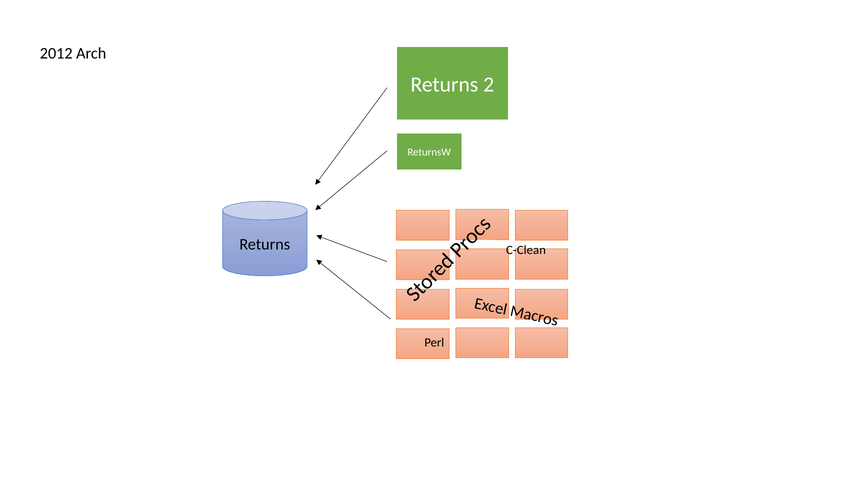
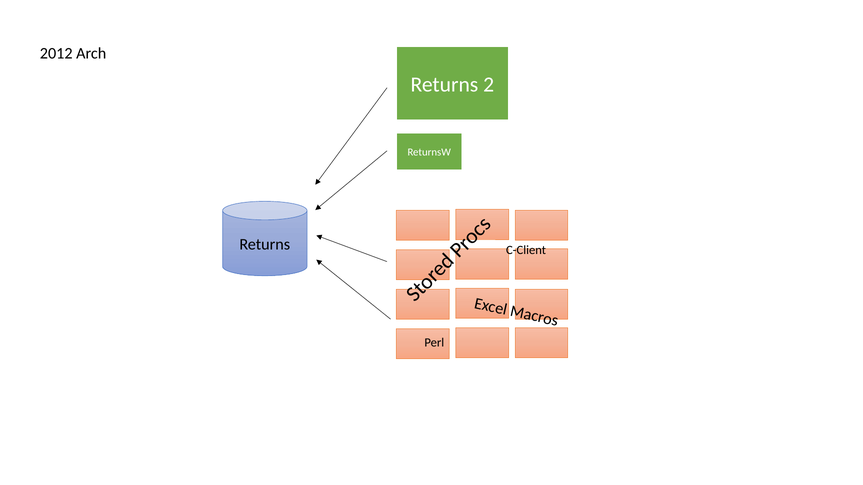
C-Clean: C-Clean -> C-Client (526, 250)
